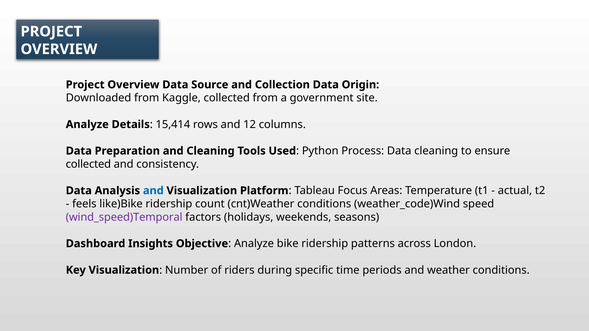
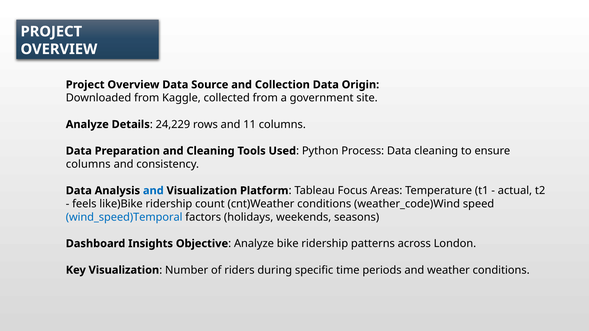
15,414: 15,414 -> 24,229 (173, 125)
12: 12 -> 11 (250, 125)
collected: collected -> columns (88, 164)
wind_speed)Temporal colour: purple -> blue (124, 217)
